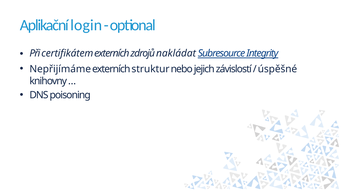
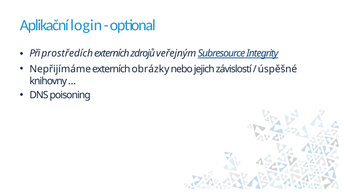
certifikátem: certifikátem -> prostředích (67, 53)
nakládat: nakládat -> veřejným (176, 53)
struktur: struktur -> obrázky (150, 69)
